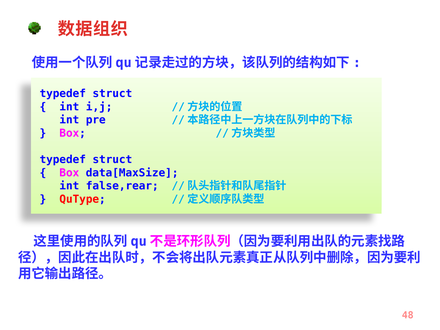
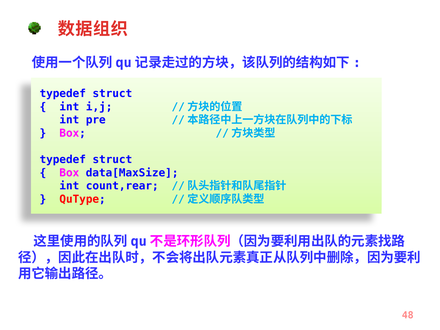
false,rear: false,rear -> count,rear (122, 186)
